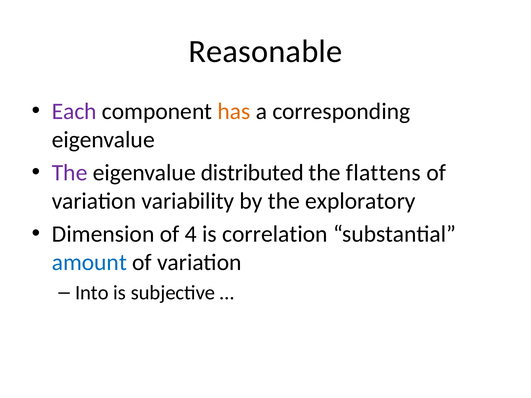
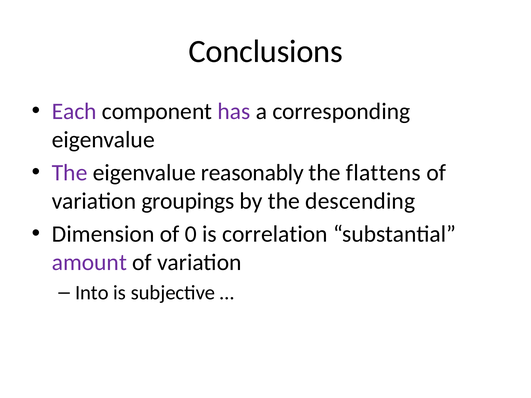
Reasonable: Reasonable -> Conclusions (266, 51)
has colour: orange -> purple (234, 111)
distributed: distributed -> reasonably (252, 173)
variability: variability -> groupings (188, 201)
exploratory: exploratory -> descending (360, 201)
4: 4 -> 0 (191, 234)
amount colour: blue -> purple (89, 262)
